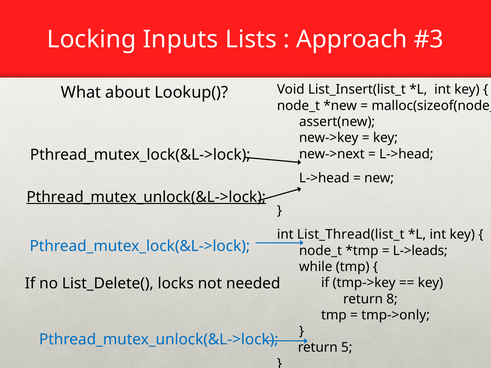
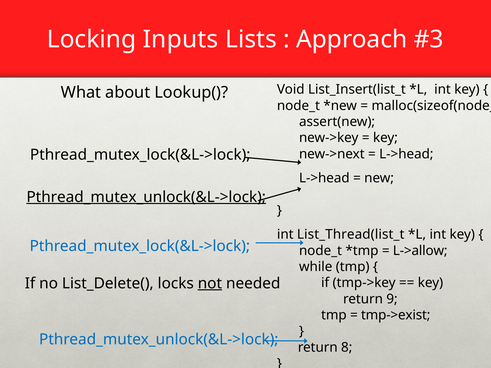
L->leads: L->leads -> L->allow (420, 251)
not underline: none -> present (210, 283)
8: 8 -> 9 (392, 299)
tmp->only: tmp->only -> tmp->exist (396, 315)
5: 5 -> 8 (347, 347)
